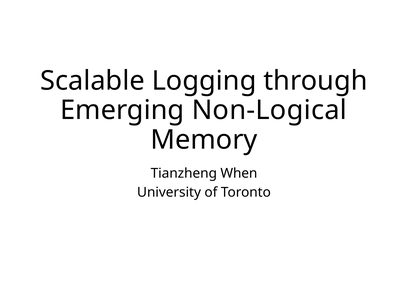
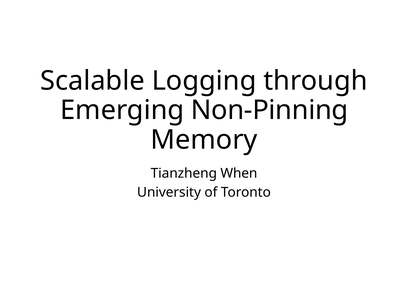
Non-Logical: Non-Logical -> Non-Pinning (270, 110)
